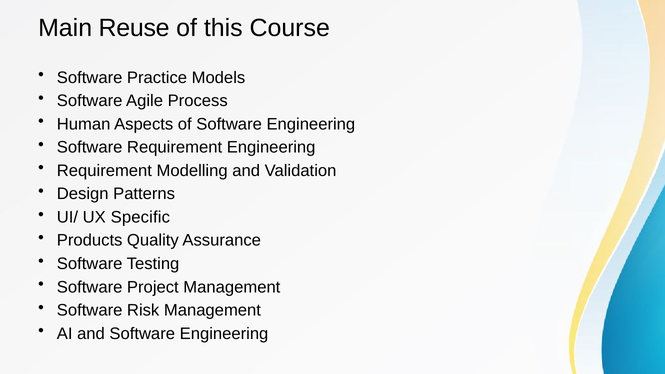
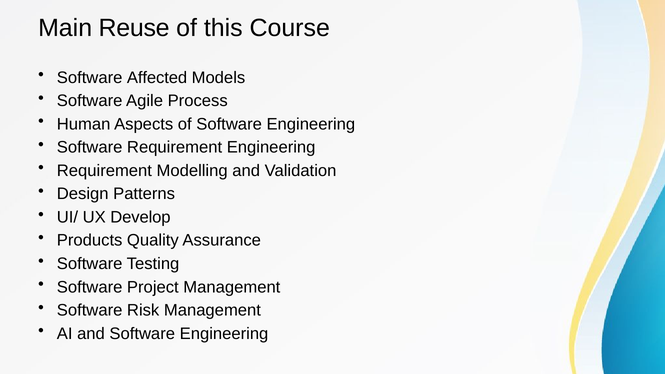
Practice: Practice -> Affected (157, 78)
Specific: Specific -> Develop (140, 217)
